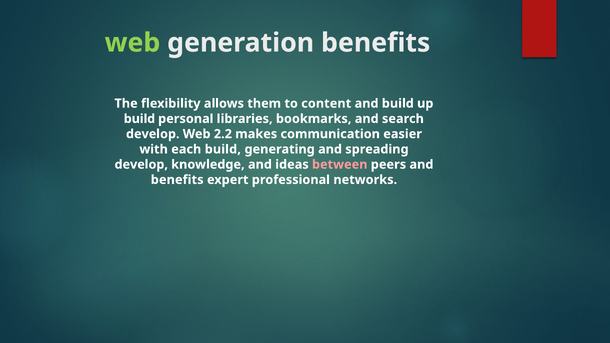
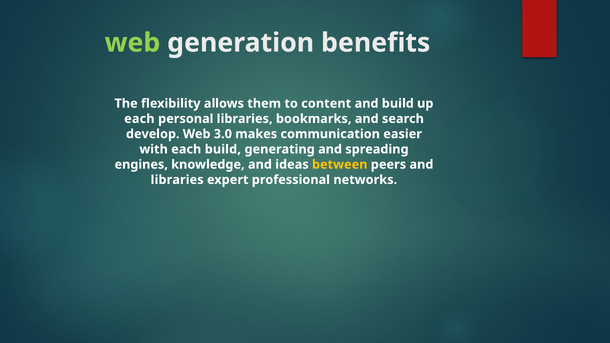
build: build -> each (139, 119)
2.2: 2.2 -> 3.0 (223, 134)
develop: develop -> engines (141, 165)
between colour: pink -> yellow (340, 165)
benefits: benefits -> libraries (177, 180)
